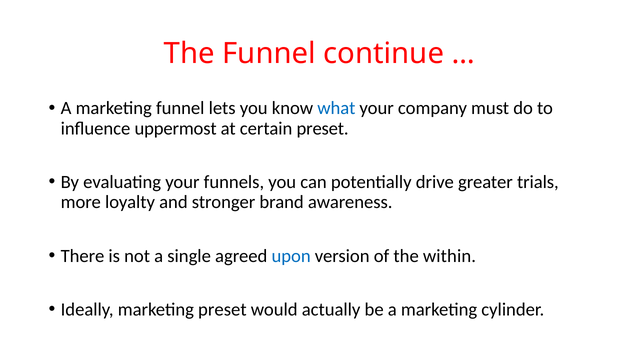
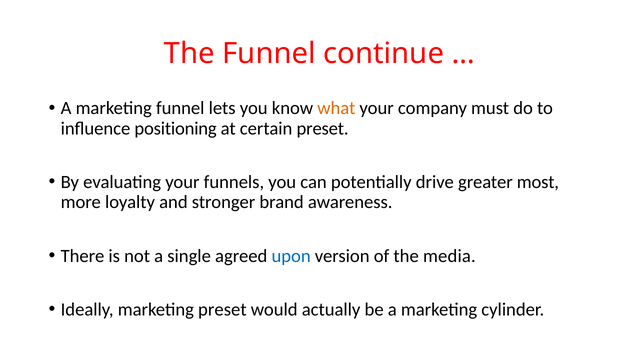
what colour: blue -> orange (336, 108)
uppermost: uppermost -> positioning (176, 128)
trials: trials -> most (538, 182)
within: within -> media (449, 255)
